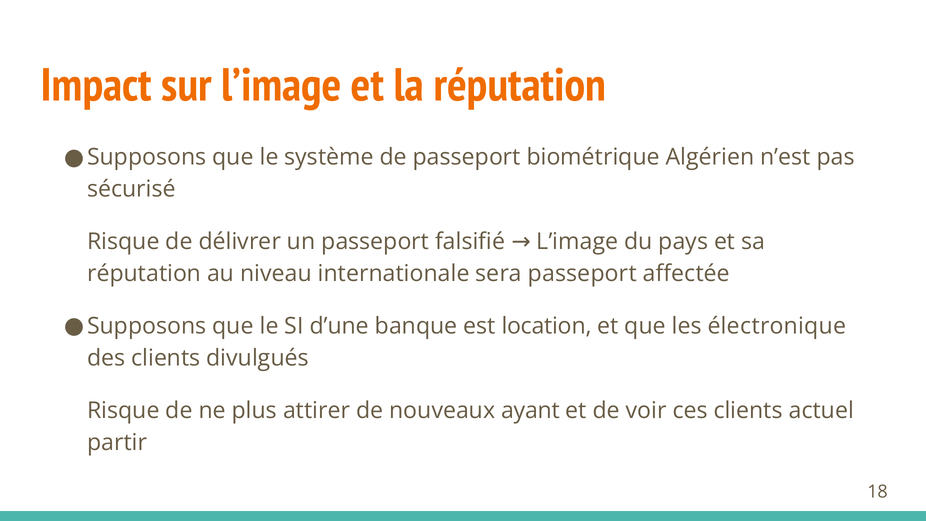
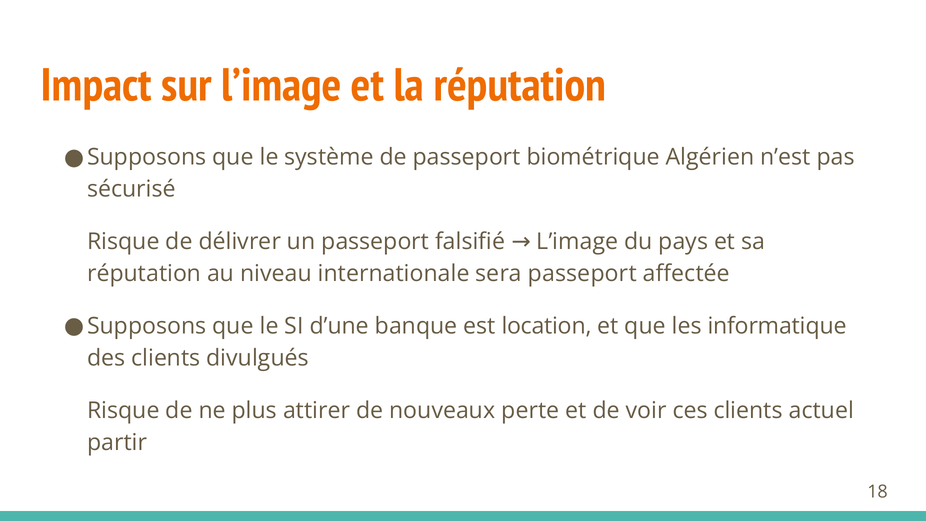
électronique: électronique -> informatique (777, 326)
ayant: ayant -> perte (530, 410)
